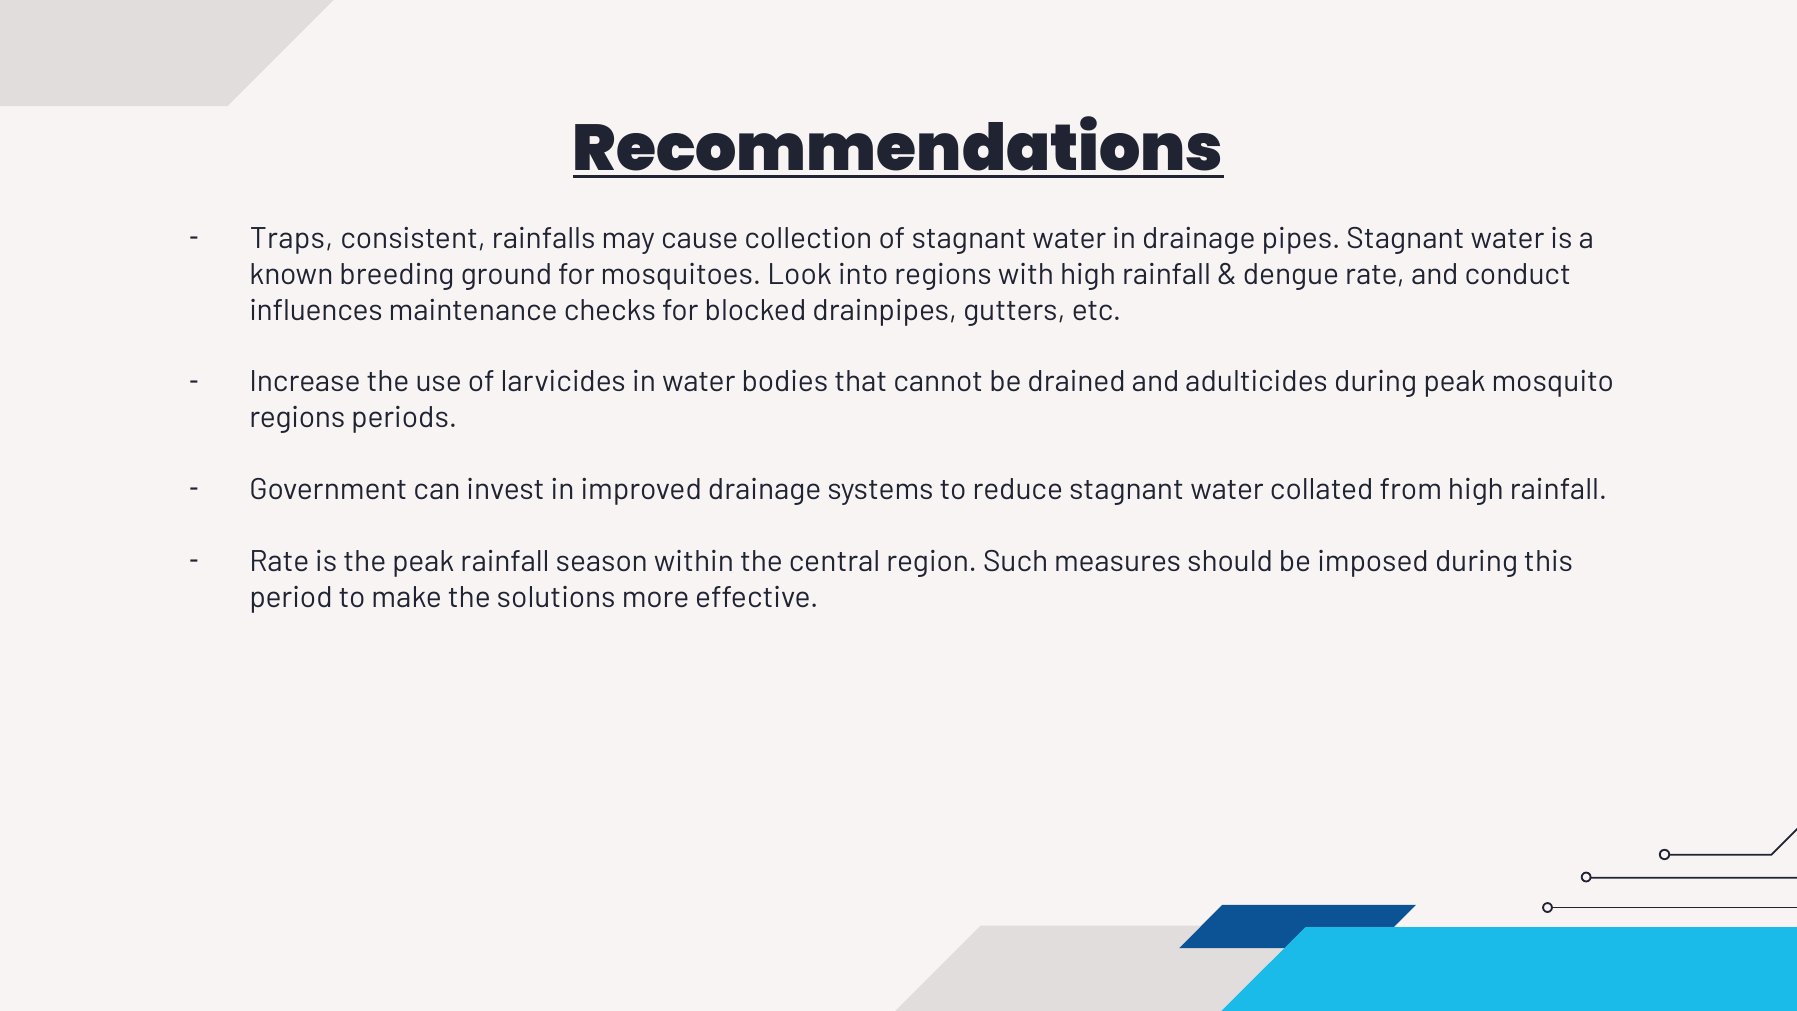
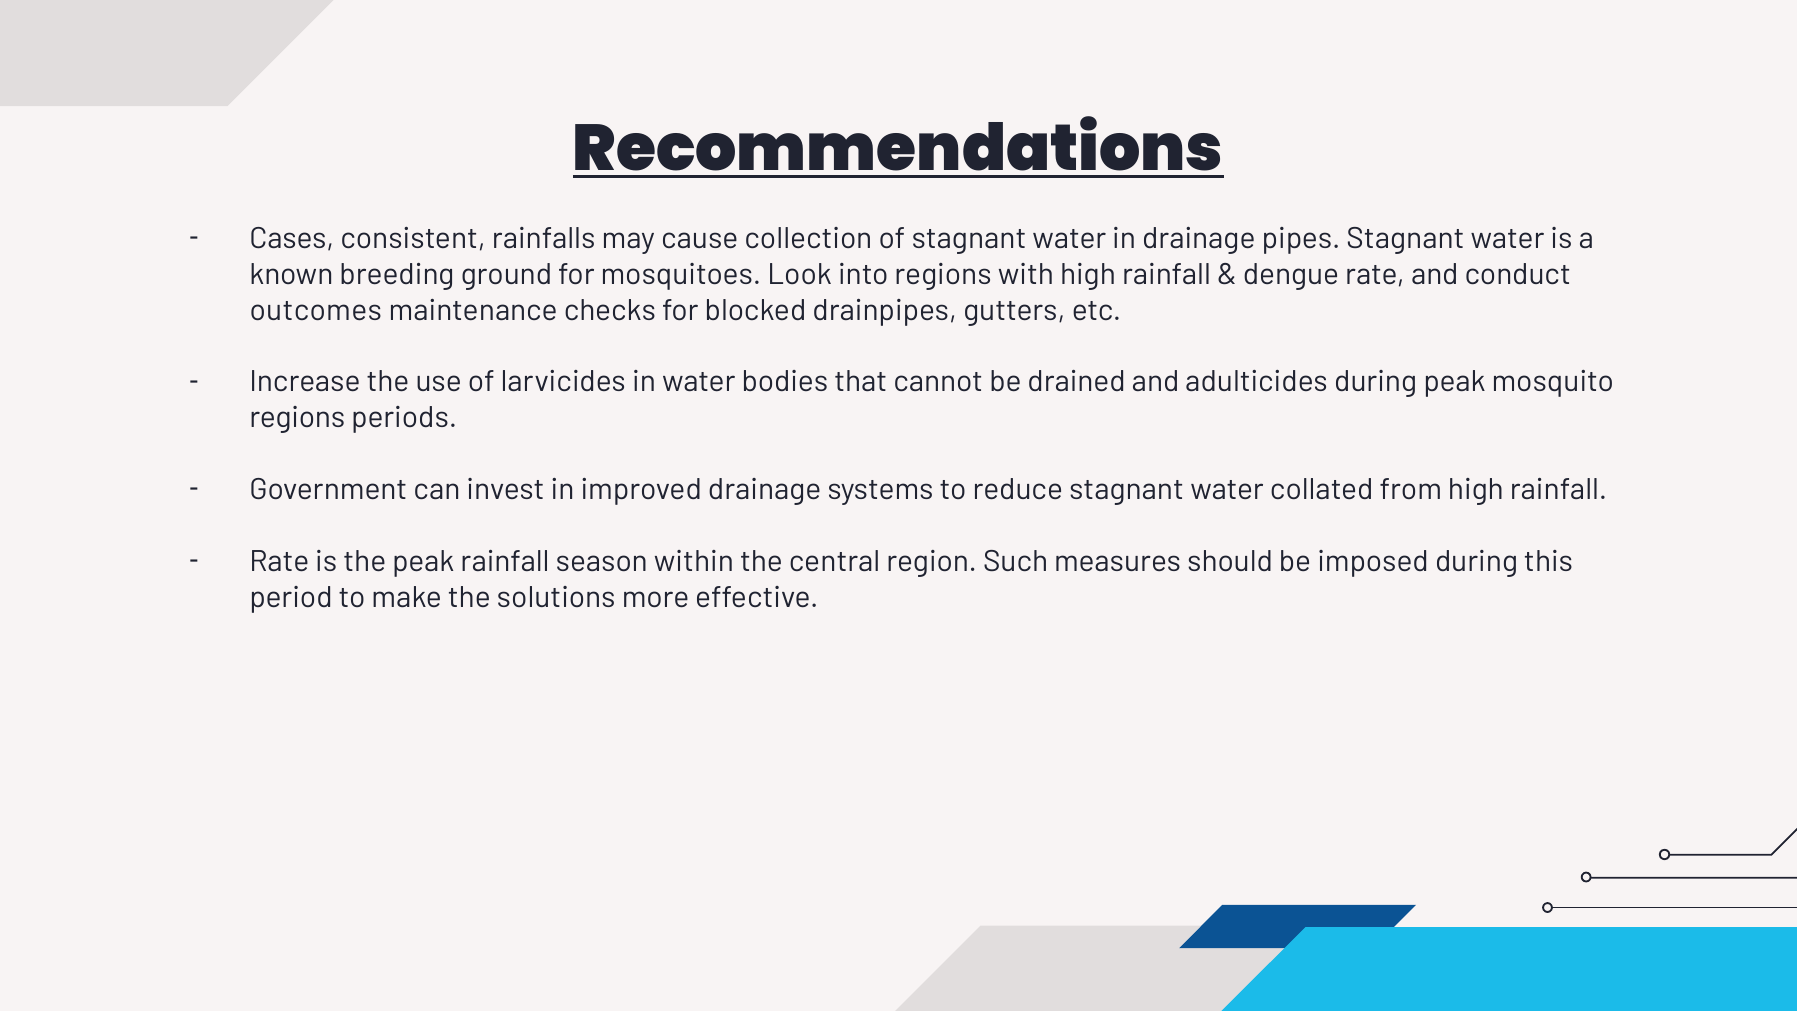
Traps: Traps -> Cases (292, 238)
influences: influences -> outcomes (316, 310)
